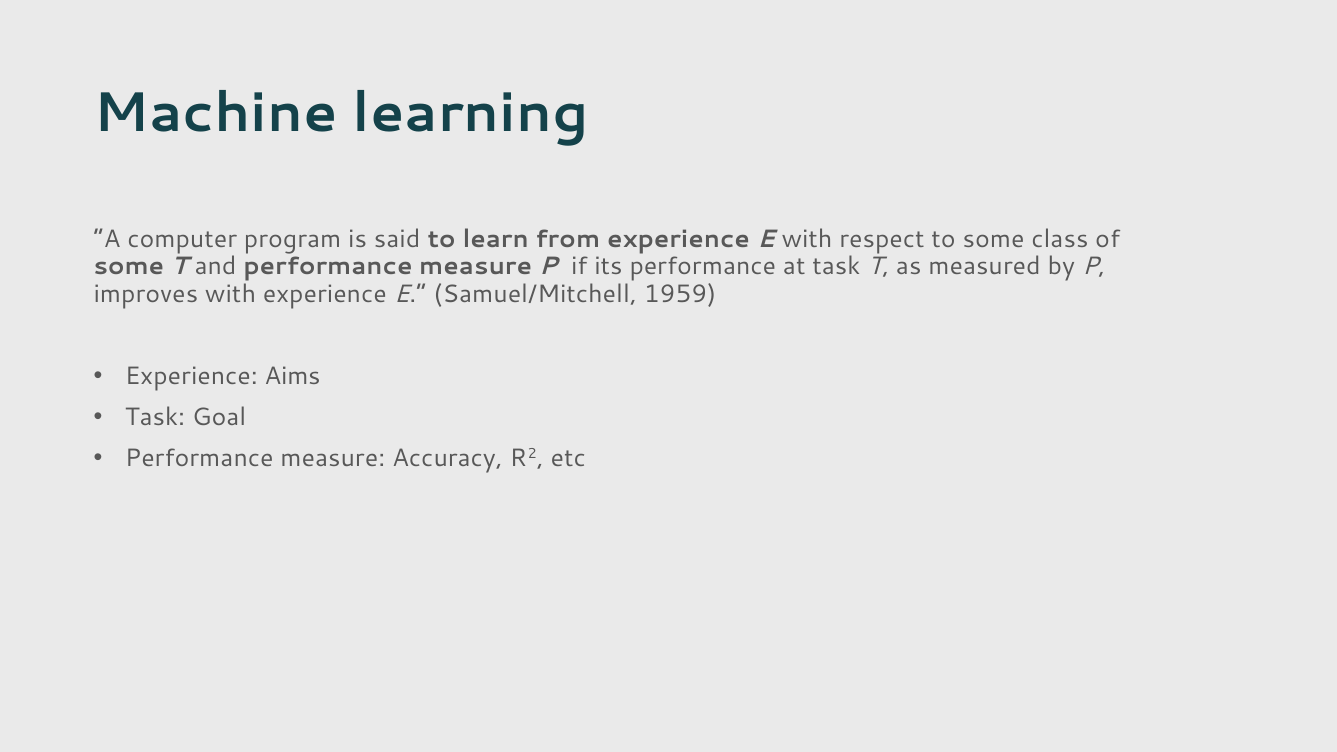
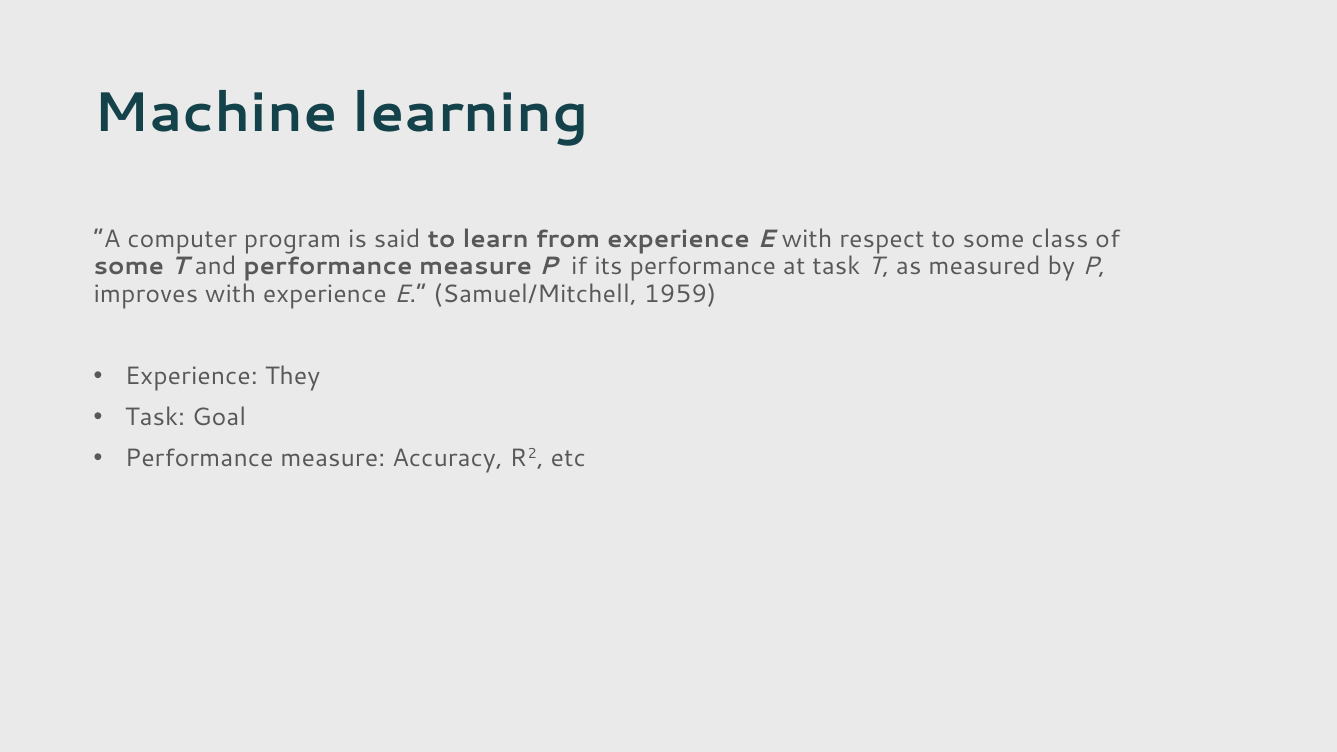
Aims: Aims -> They (293, 376)
